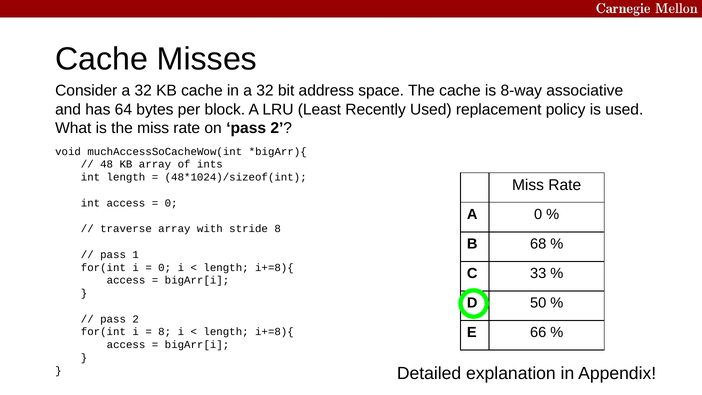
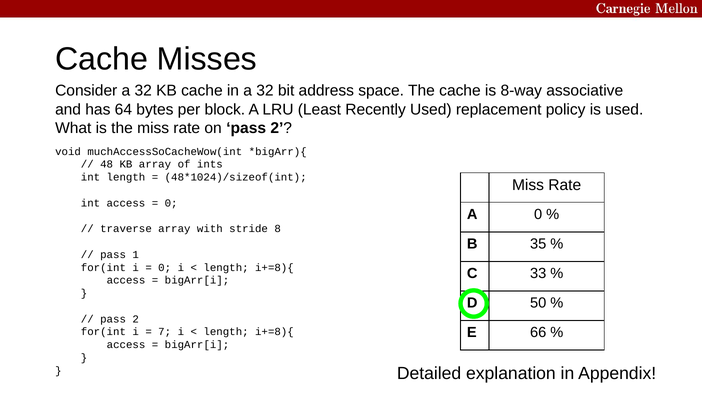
68: 68 -> 35 (538, 244)
8: 8 -> 7 (165, 332)
